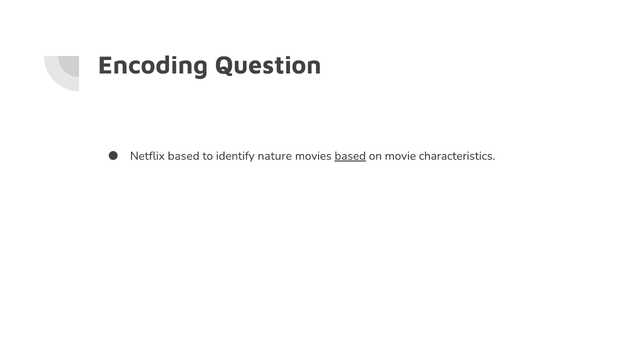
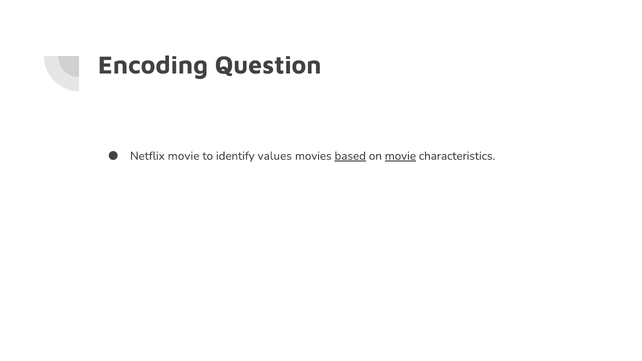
Netflix based: based -> movie (184, 156)
nature: nature -> values (275, 156)
movie underline: none -> present (400, 156)
